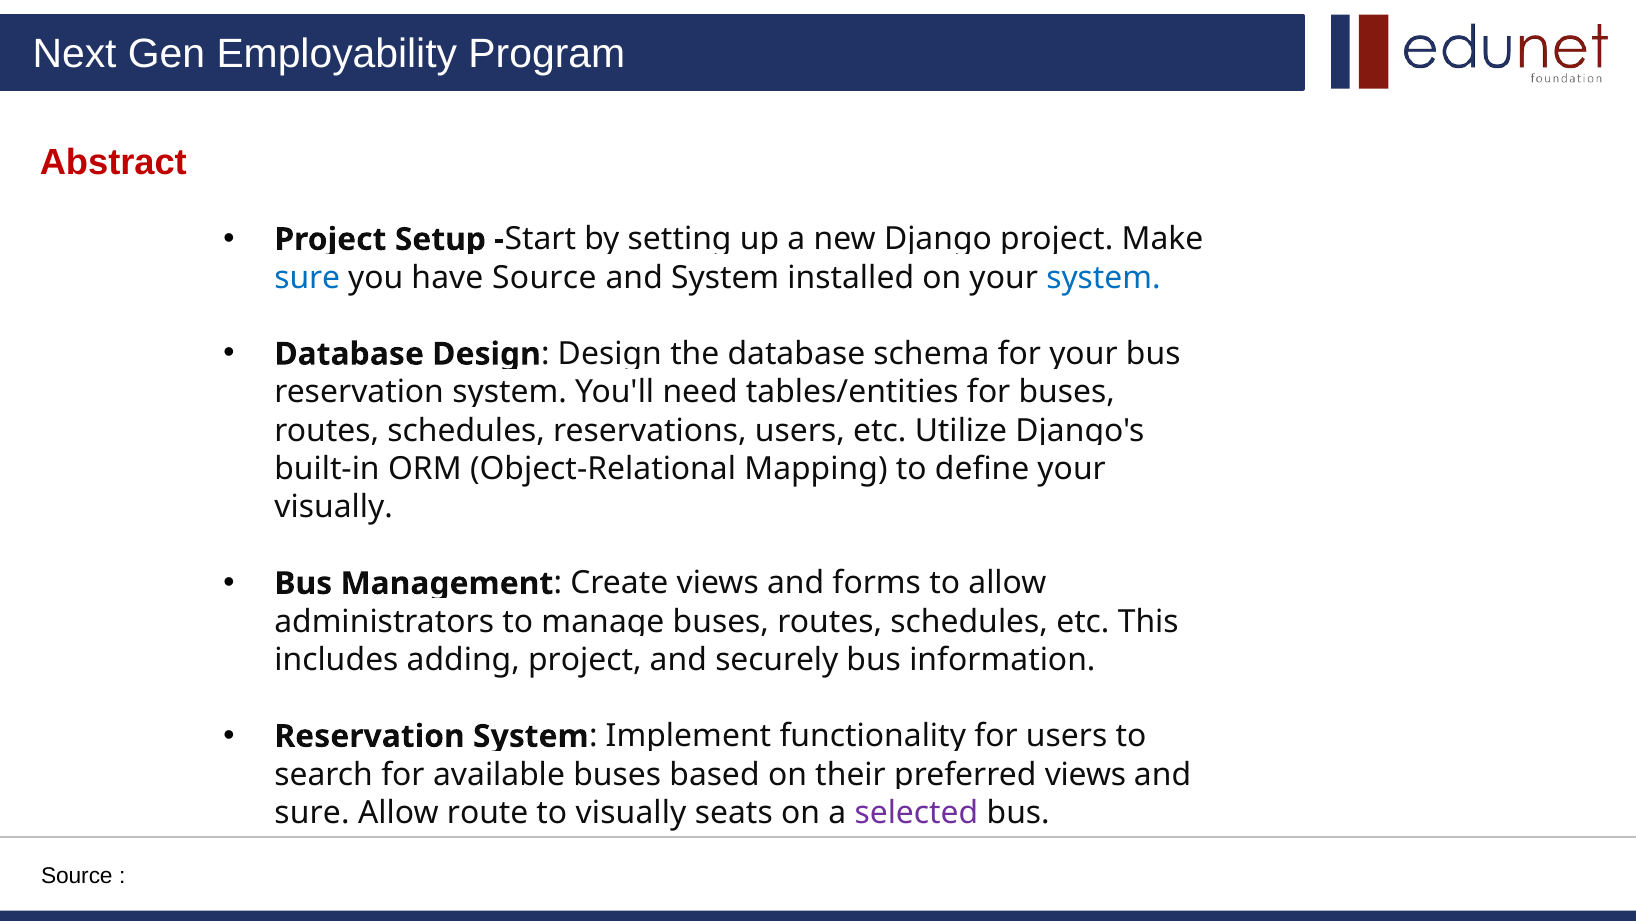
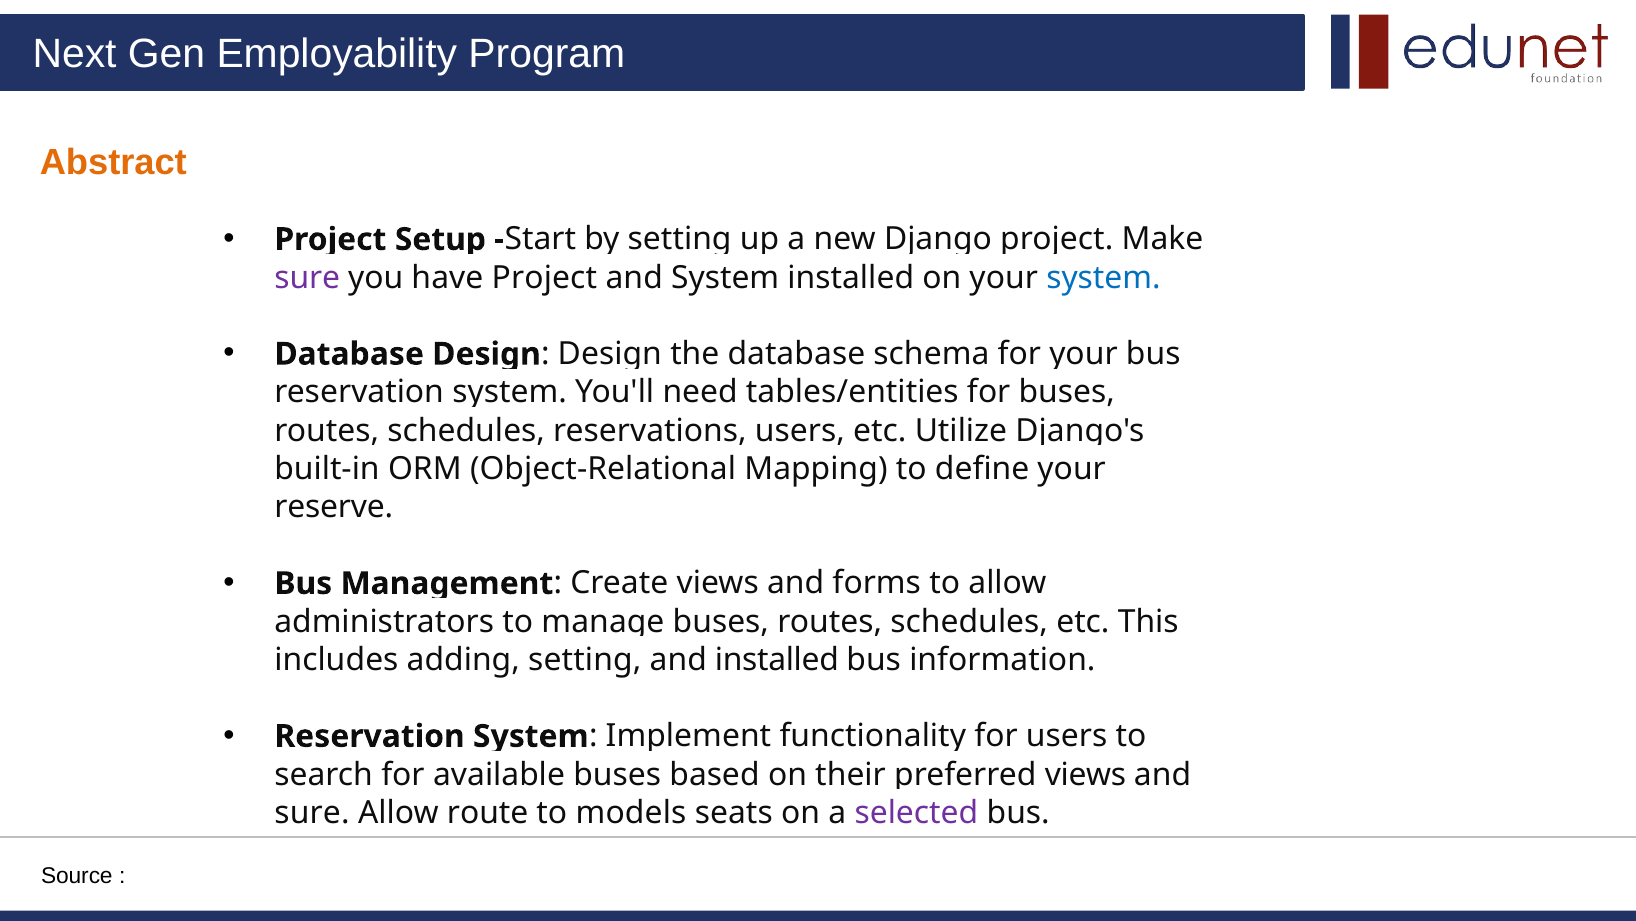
Abstract colour: red -> orange (113, 163)
sure colour: blue -> purple (307, 277)
have Source: Source -> Project (544, 277)
visually: visually -> reserve (334, 507)
adding project: project -> setting (585, 659)
and securely: securely -> installed (777, 659)
to visually: visually -> models (631, 812)
